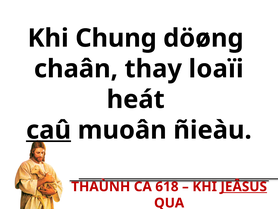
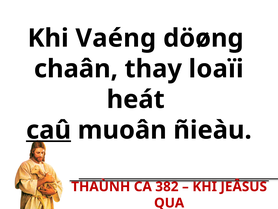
Chung: Chung -> Vaéng (116, 38)
618: 618 -> 382 (167, 186)
JEÂSUS underline: present -> none (244, 186)
